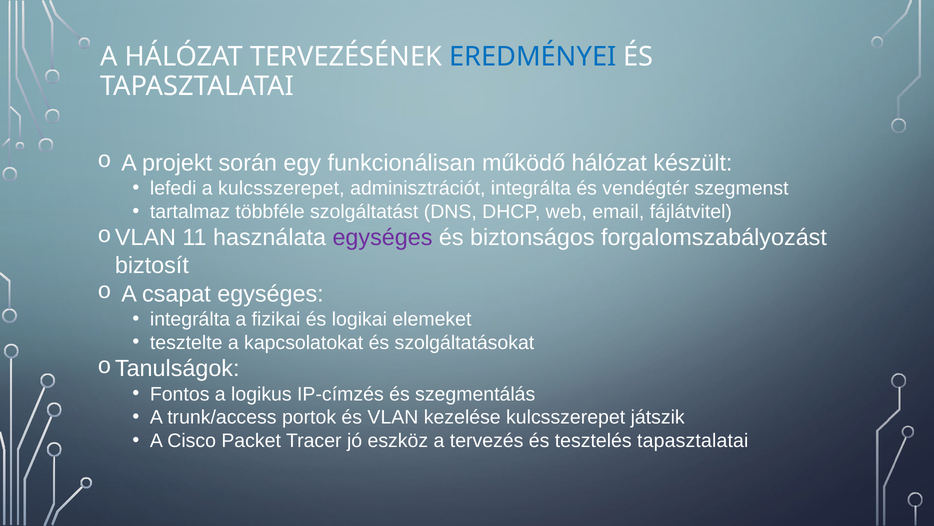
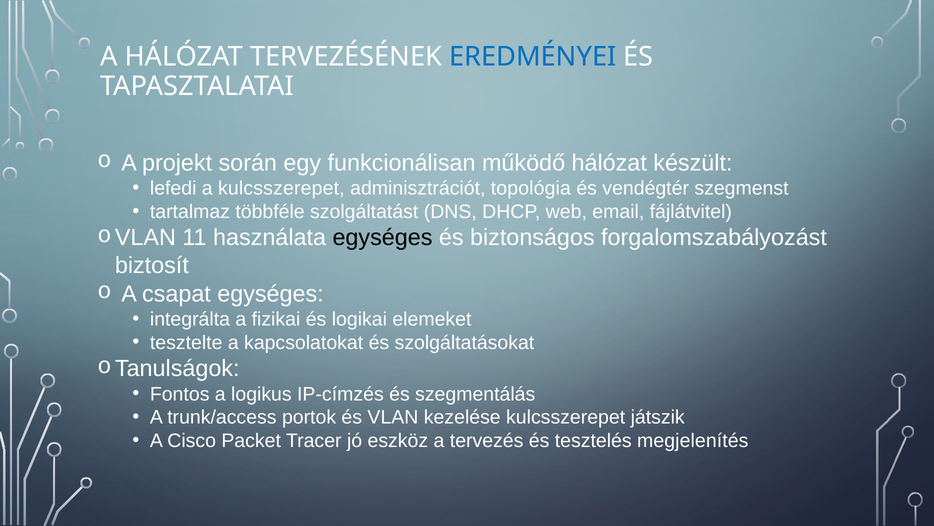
adminisztrációt integrálta: integrálta -> topológia (531, 188)
egységes colour: purple -> black (382, 237)
tesztelés tapasztalatai: tapasztalatai -> megjelenítés (693, 440)
